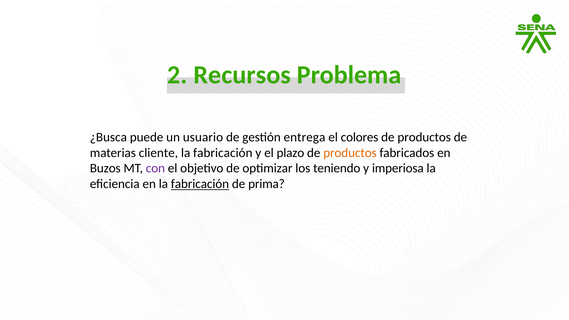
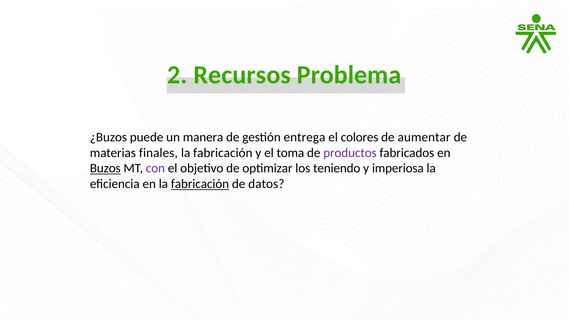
¿Busca: ¿Busca -> ¿Buzos (108, 137)
usuario: usuario -> manera (203, 137)
productos: productos -> aumentar (424, 137)
cliente: cliente -> finales (158, 153)
plazo: plazo -> toma (290, 153)
productos colour: orange -> purple (350, 153)
Buzos underline: none -> present (105, 168)
prima: prima -> datos (266, 184)
